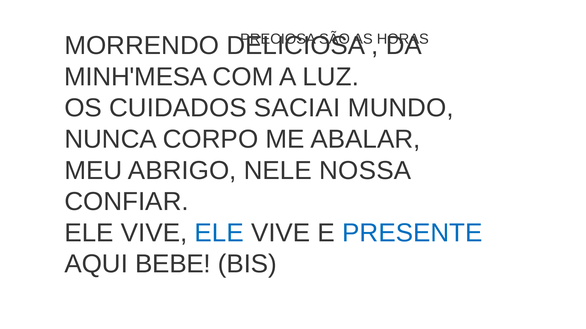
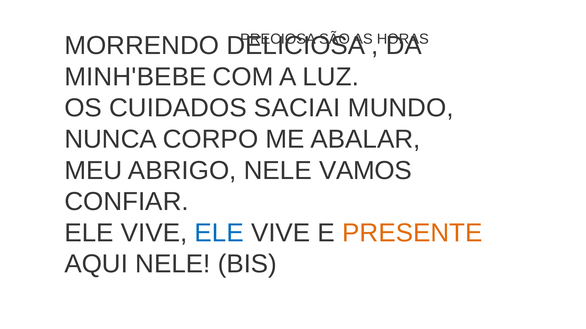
MINH'MESA: MINH'MESA -> MINH'BEBE (135, 77)
NOSSA: NOSSA -> VAMOS (365, 171)
PRESENTE colour: blue -> orange (412, 233)
AQUI BEBE: BEBE -> NELE (173, 265)
